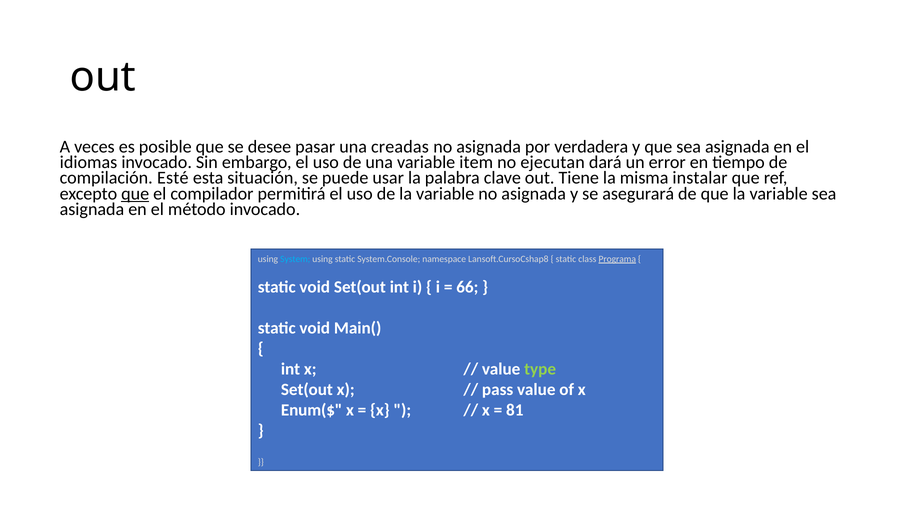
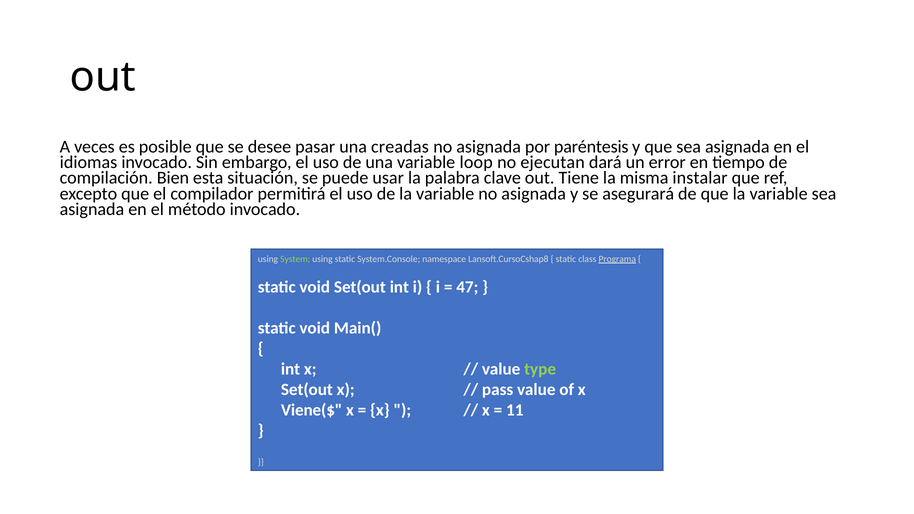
verdadera: verdadera -> paréntesis (591, 147)
item: item -> loop (476, 162)
Esté: Esté -> Bien (173, 178)
que underline: present -> none (135, 194)
System colour: light blue -> light green (295, 259)
66: 66 -> 47 (467, 287)
Enum($: Enum($ -> Viene($ (312, 410)
81: 81 -> 11 (515, 410)
